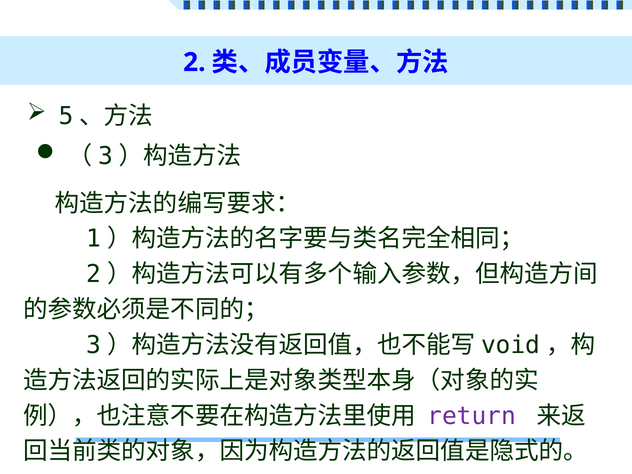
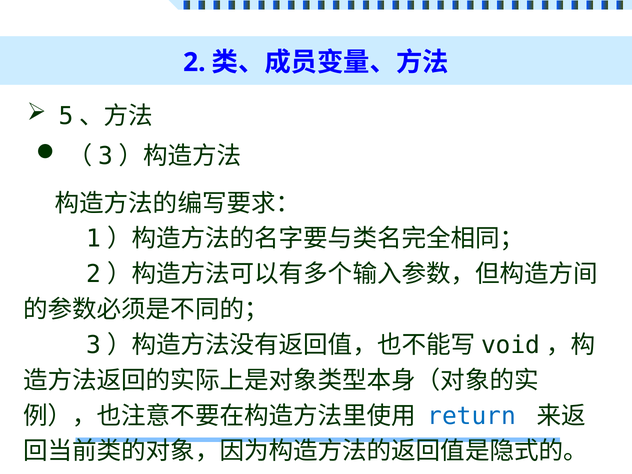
return colour: purple -> blue (472, 416)
